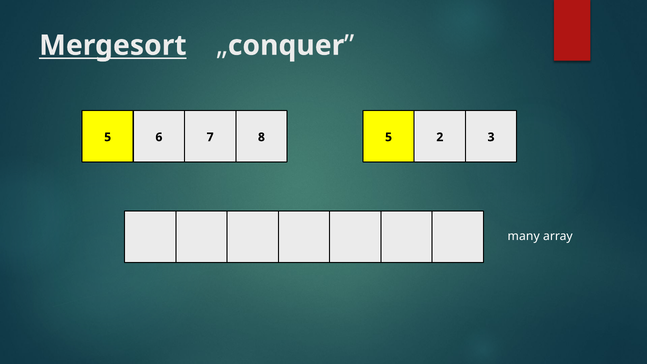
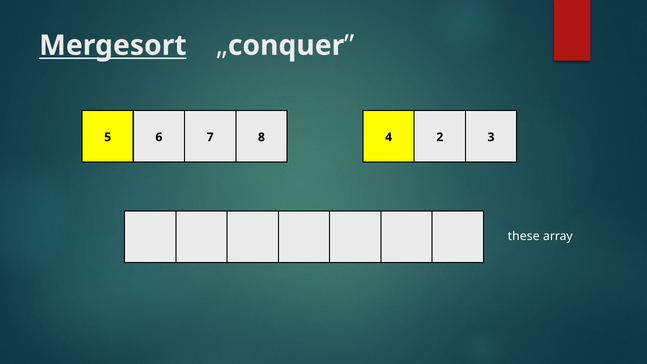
8 5: 5 -> 4 (389, 137)
many: many -> these (524, 236)
